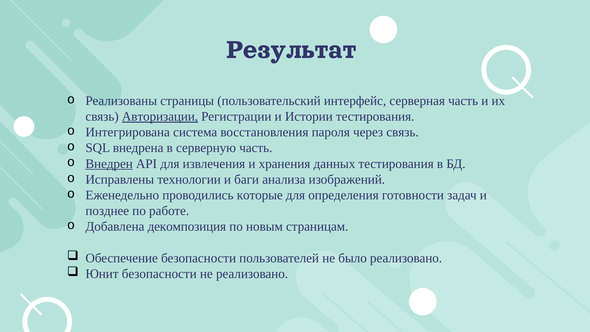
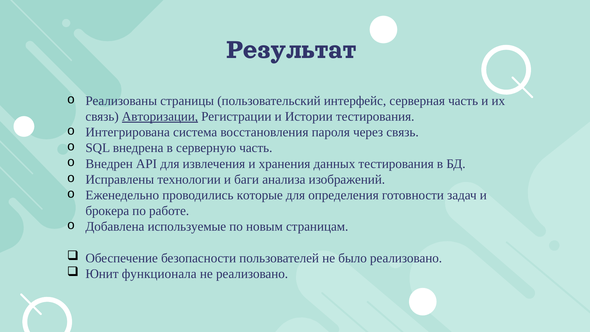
Внедрен underline: present -> none (109, 164)
позднее: позднее -> брокера (107, 211)
декомпозиция: декомпозиция -> используемые (187, 227)
Юнит безопасности: безопасности -> функционала (159, 274)
